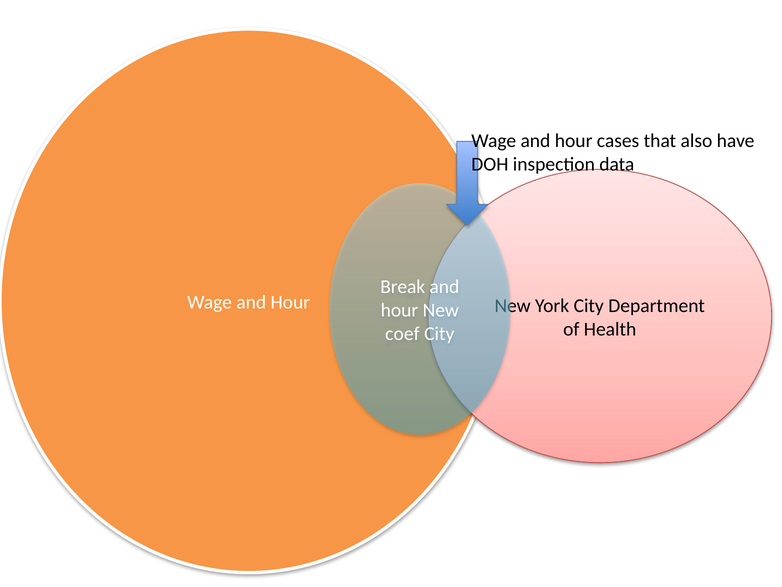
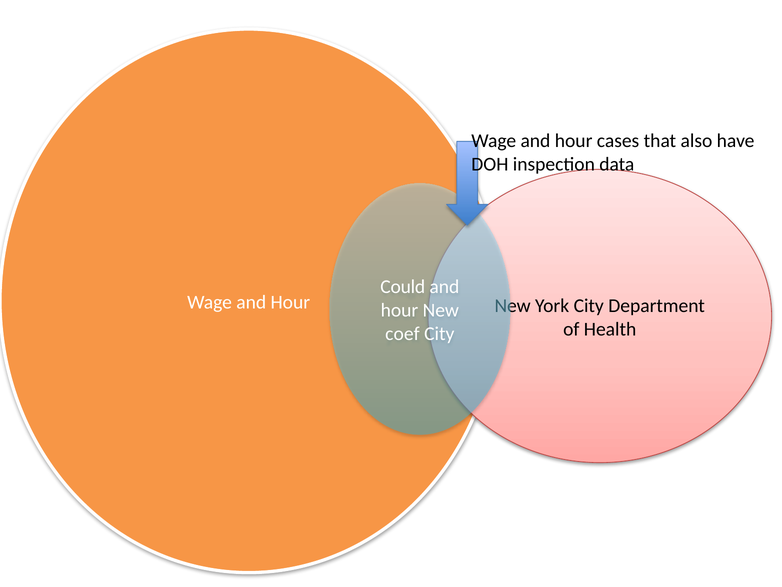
Break: Break -> Could (403, 287)
